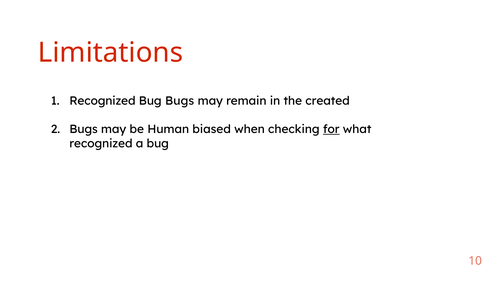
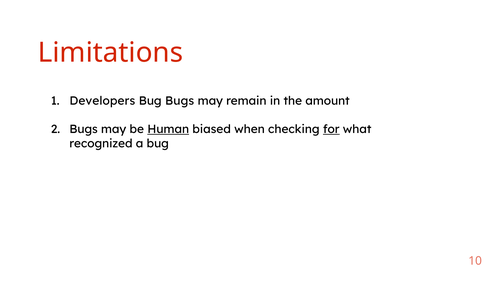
Recognized: Recognized -> Developers (102, 101)
created: created -> amount (328, 101)
Human underline: none -> present (168, 129)
